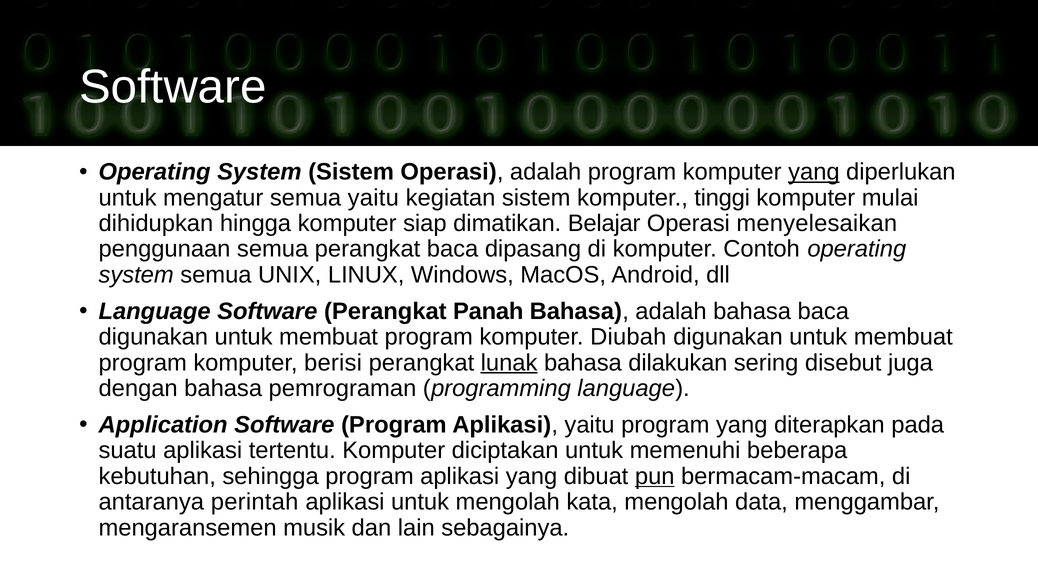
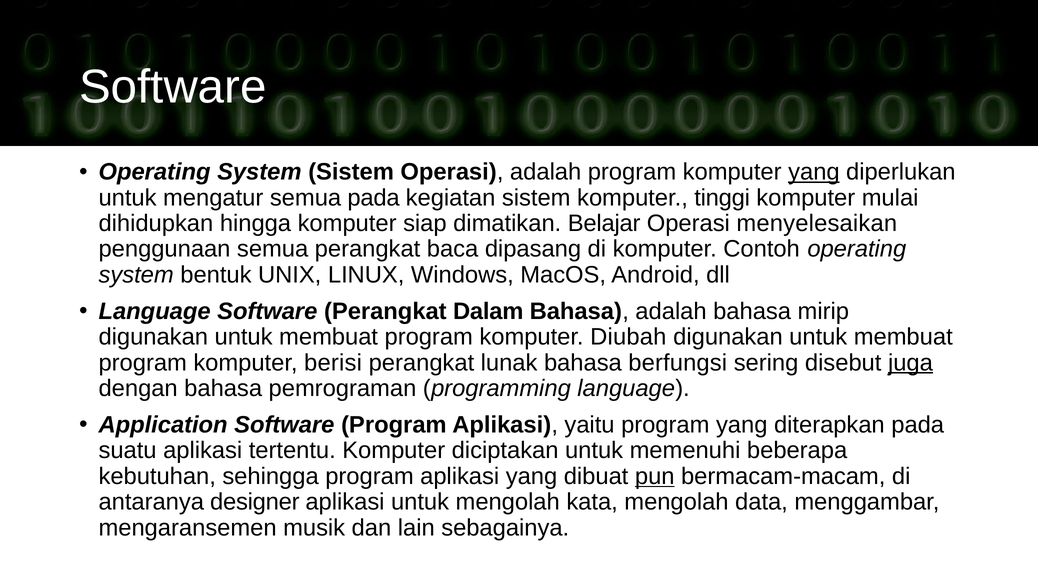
semua yaitu: yaitu -> pada (374, 198)
system semua: semua -> bentuk (216, 275)
Panah: Panah -> Dalam (488, 311)
bahasa baca: baca -> mirip (823, 311)
lunak underline: present -> none (509, 363)
dilakukan: dilakukan -> berfungsi (678, 363)
juga underline: none -> present (910, 363)
perintah: perintah -> designer (255, 502)
